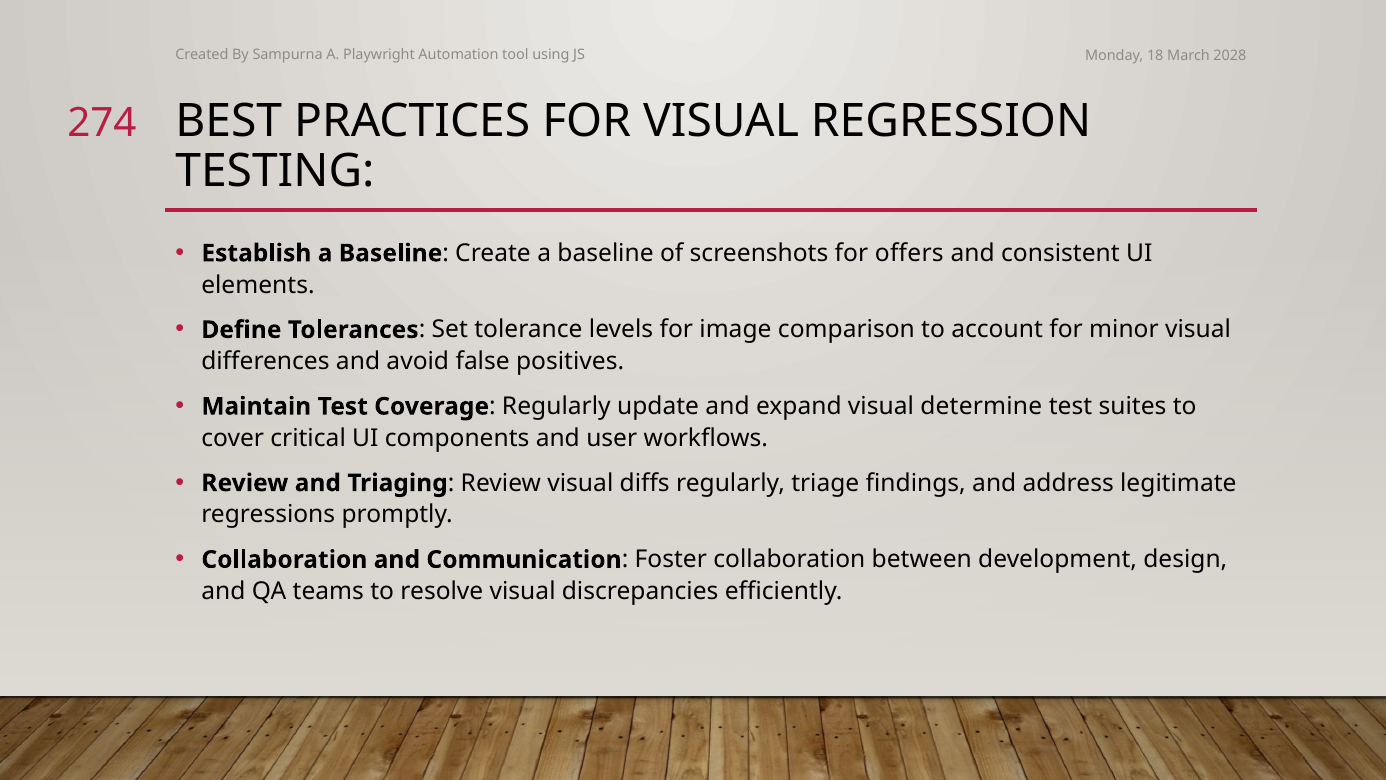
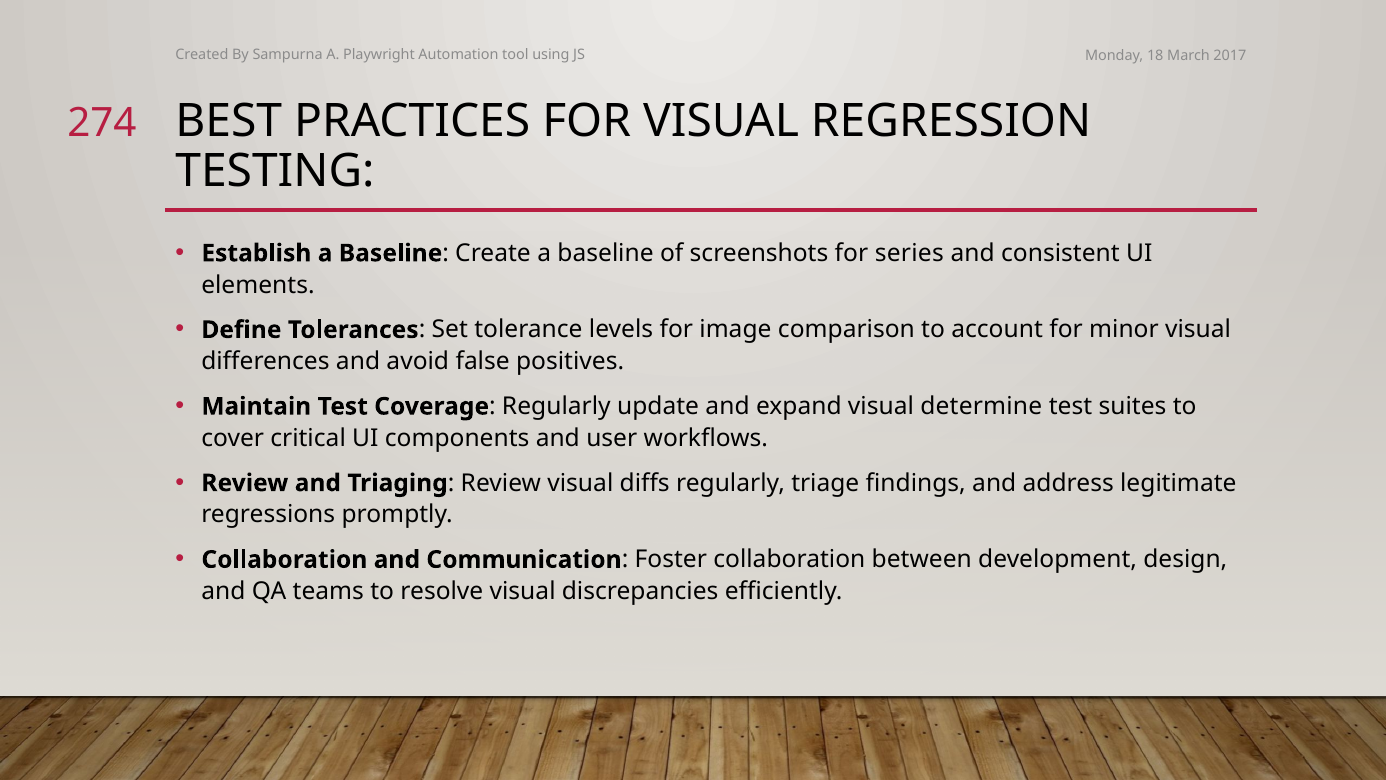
2028: 2028 -> 2017 (1230, 56)
offers: offers -> series (909, 253)
